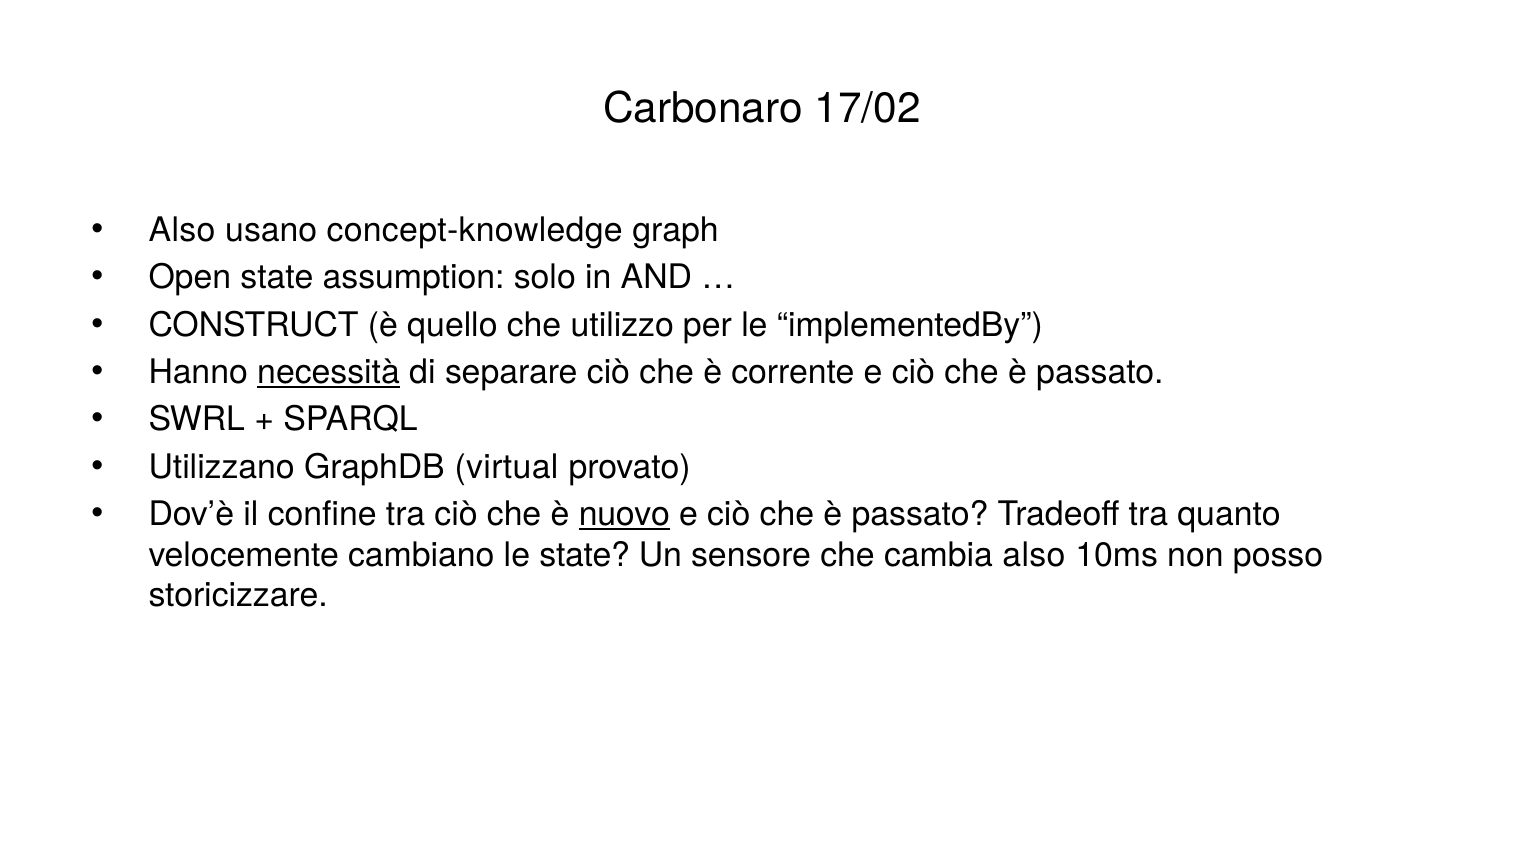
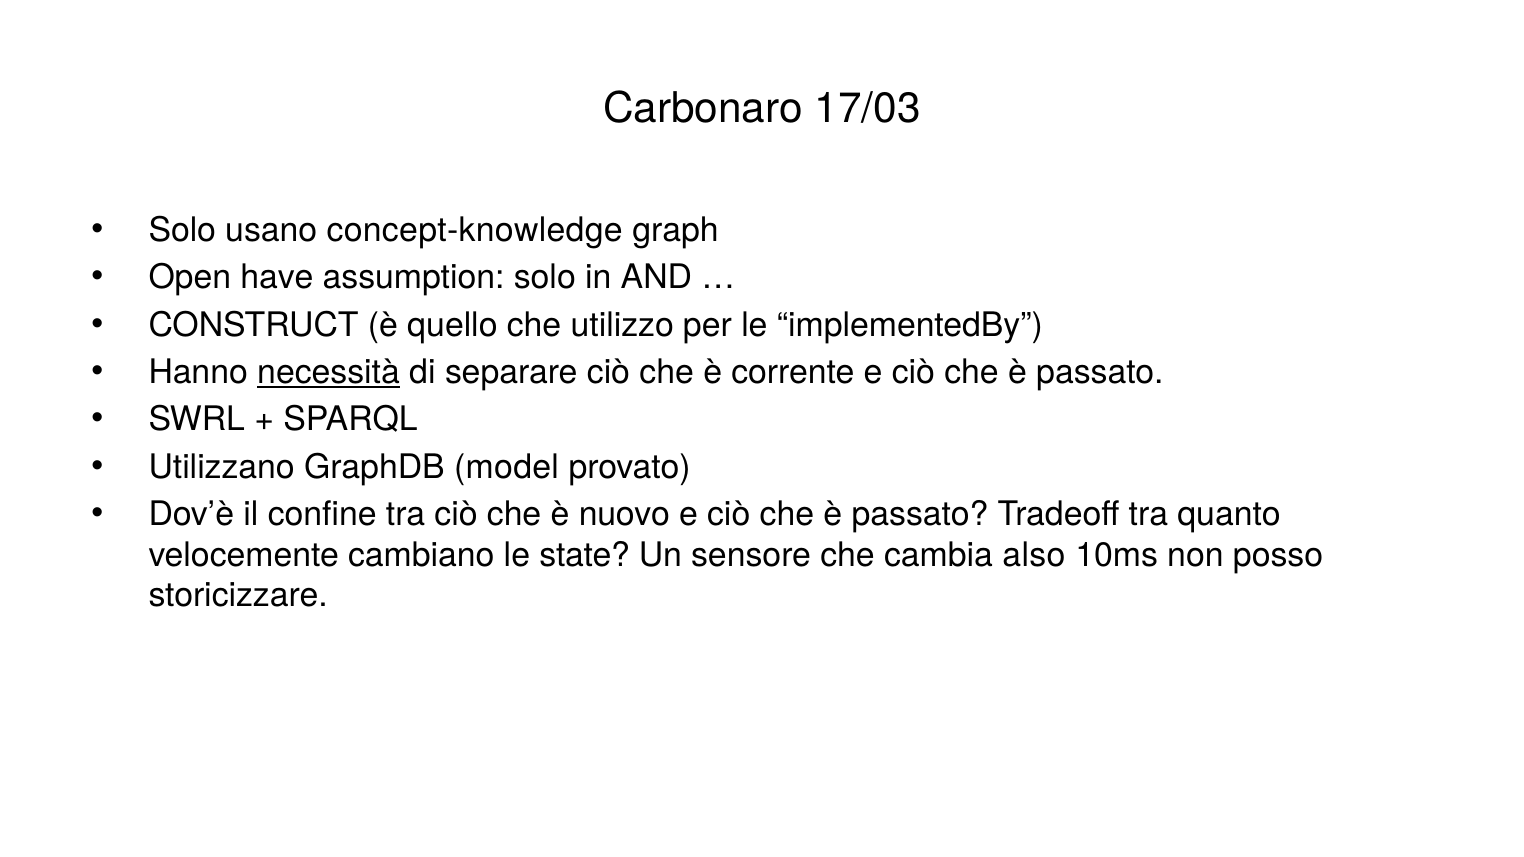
17/02: 17/02 -> 17/03 (868, 109)
Also: Also -> Solo (182, 230)
Open state: state -> have (277, 278)
virtual: virtual -> model (507, 467)
nuovo underline: present -> none (624, 515)
